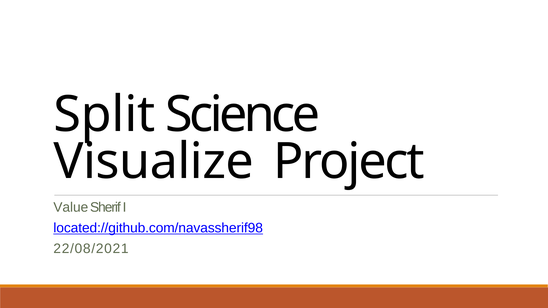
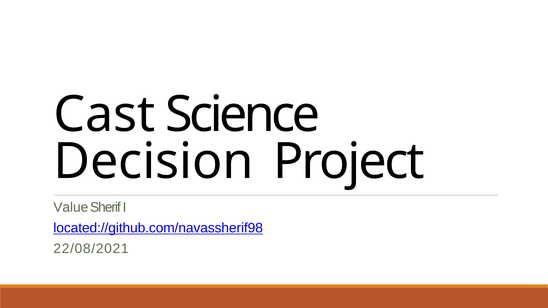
Split: Split -> Cast (104, 115)
Visualize: Visualize -> Decision (153, 162)
